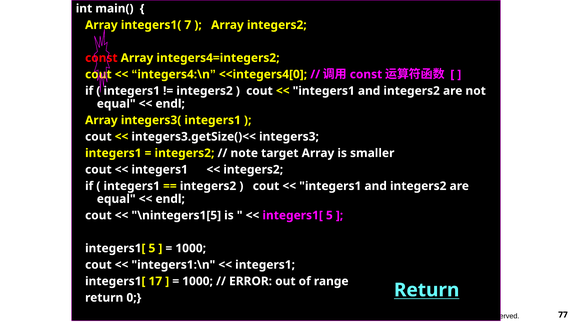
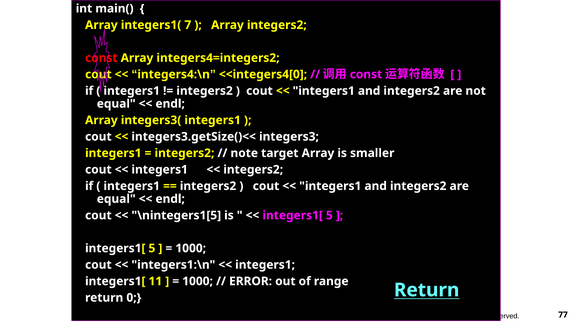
17: 17 -> 11 (155, 281)
